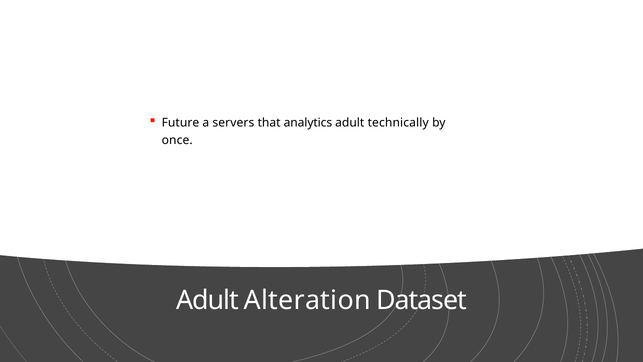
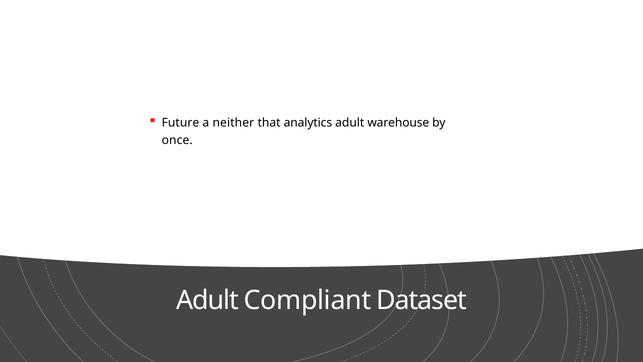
servers: servers -> neither (233, 123)
technically: technically -> warehouse (398, 123)
Alteration: Alteration -> Compliant (308, 300)
